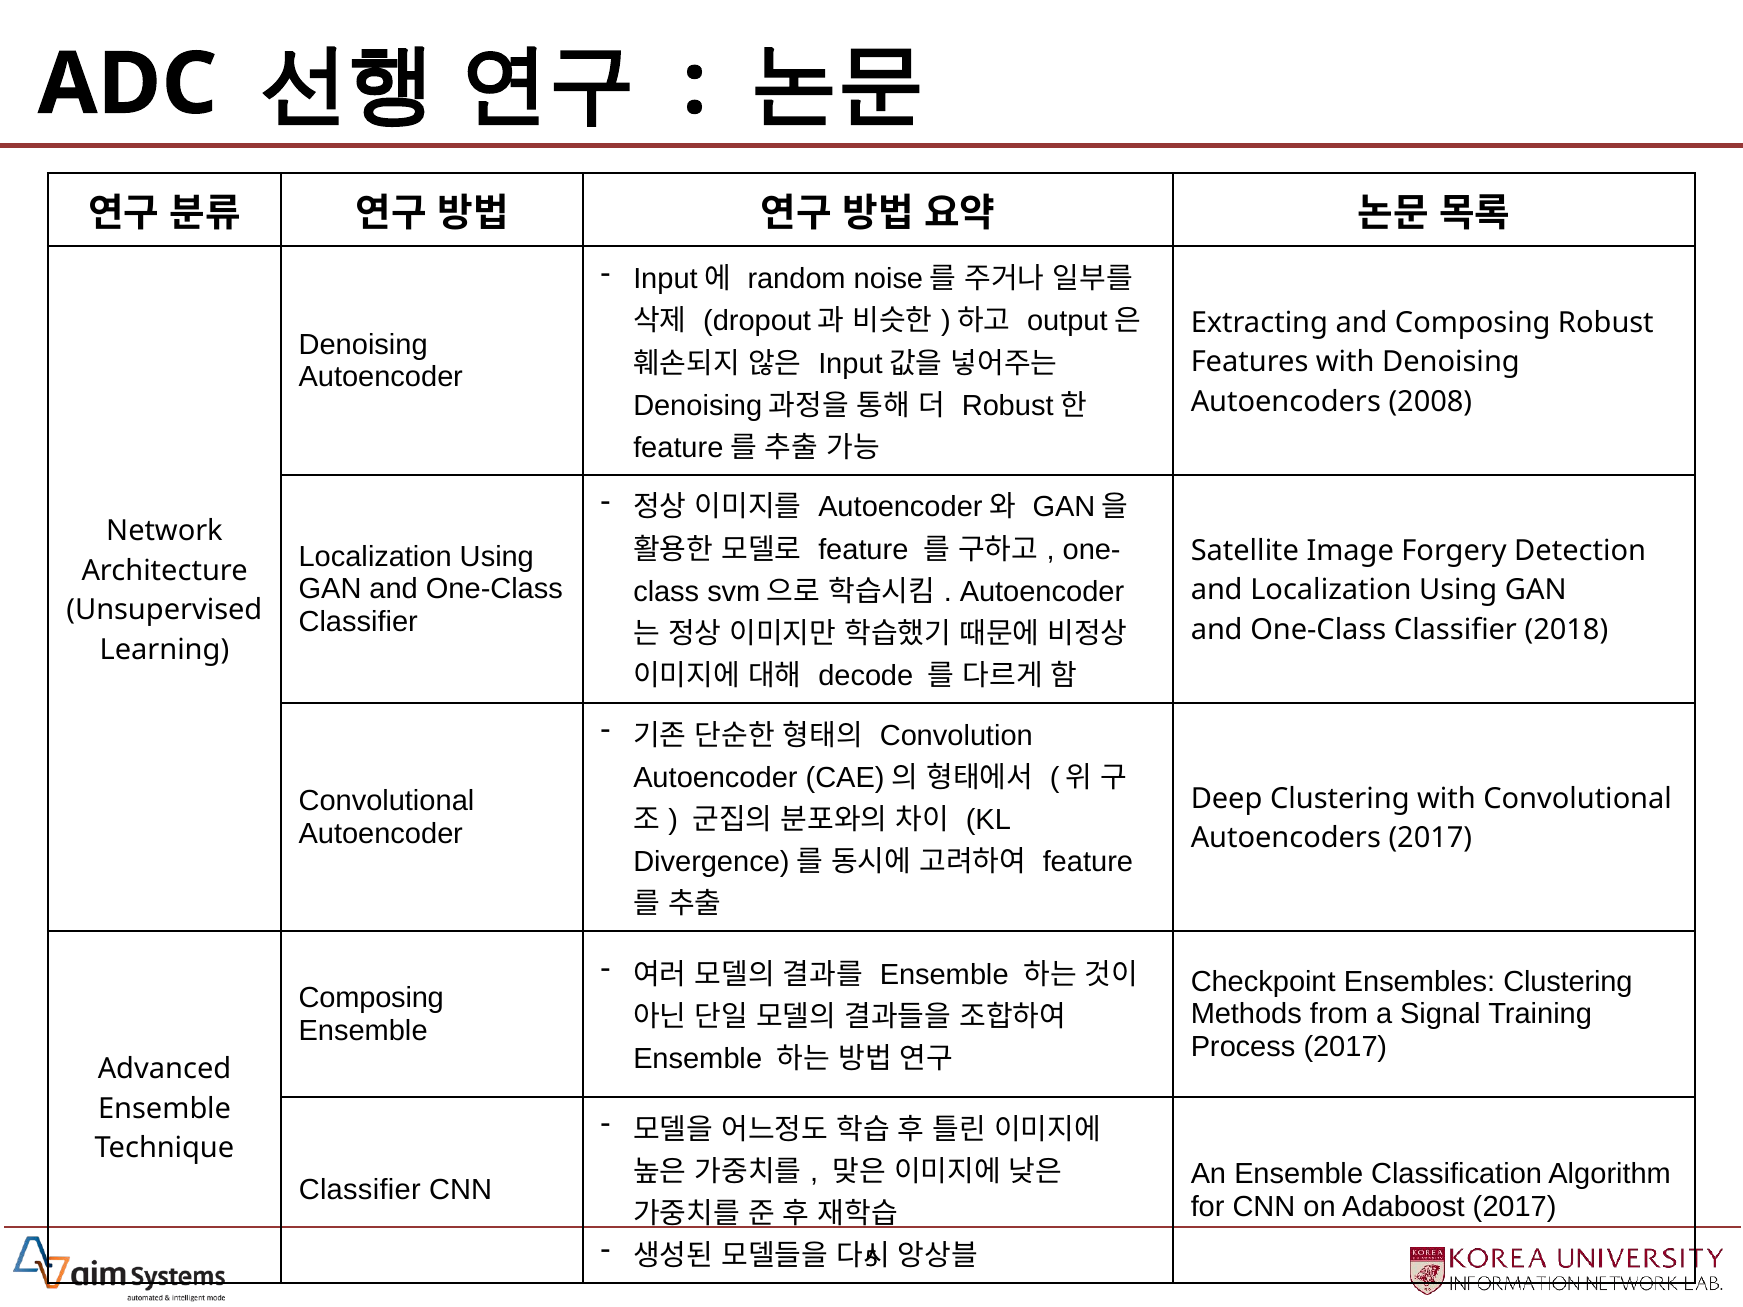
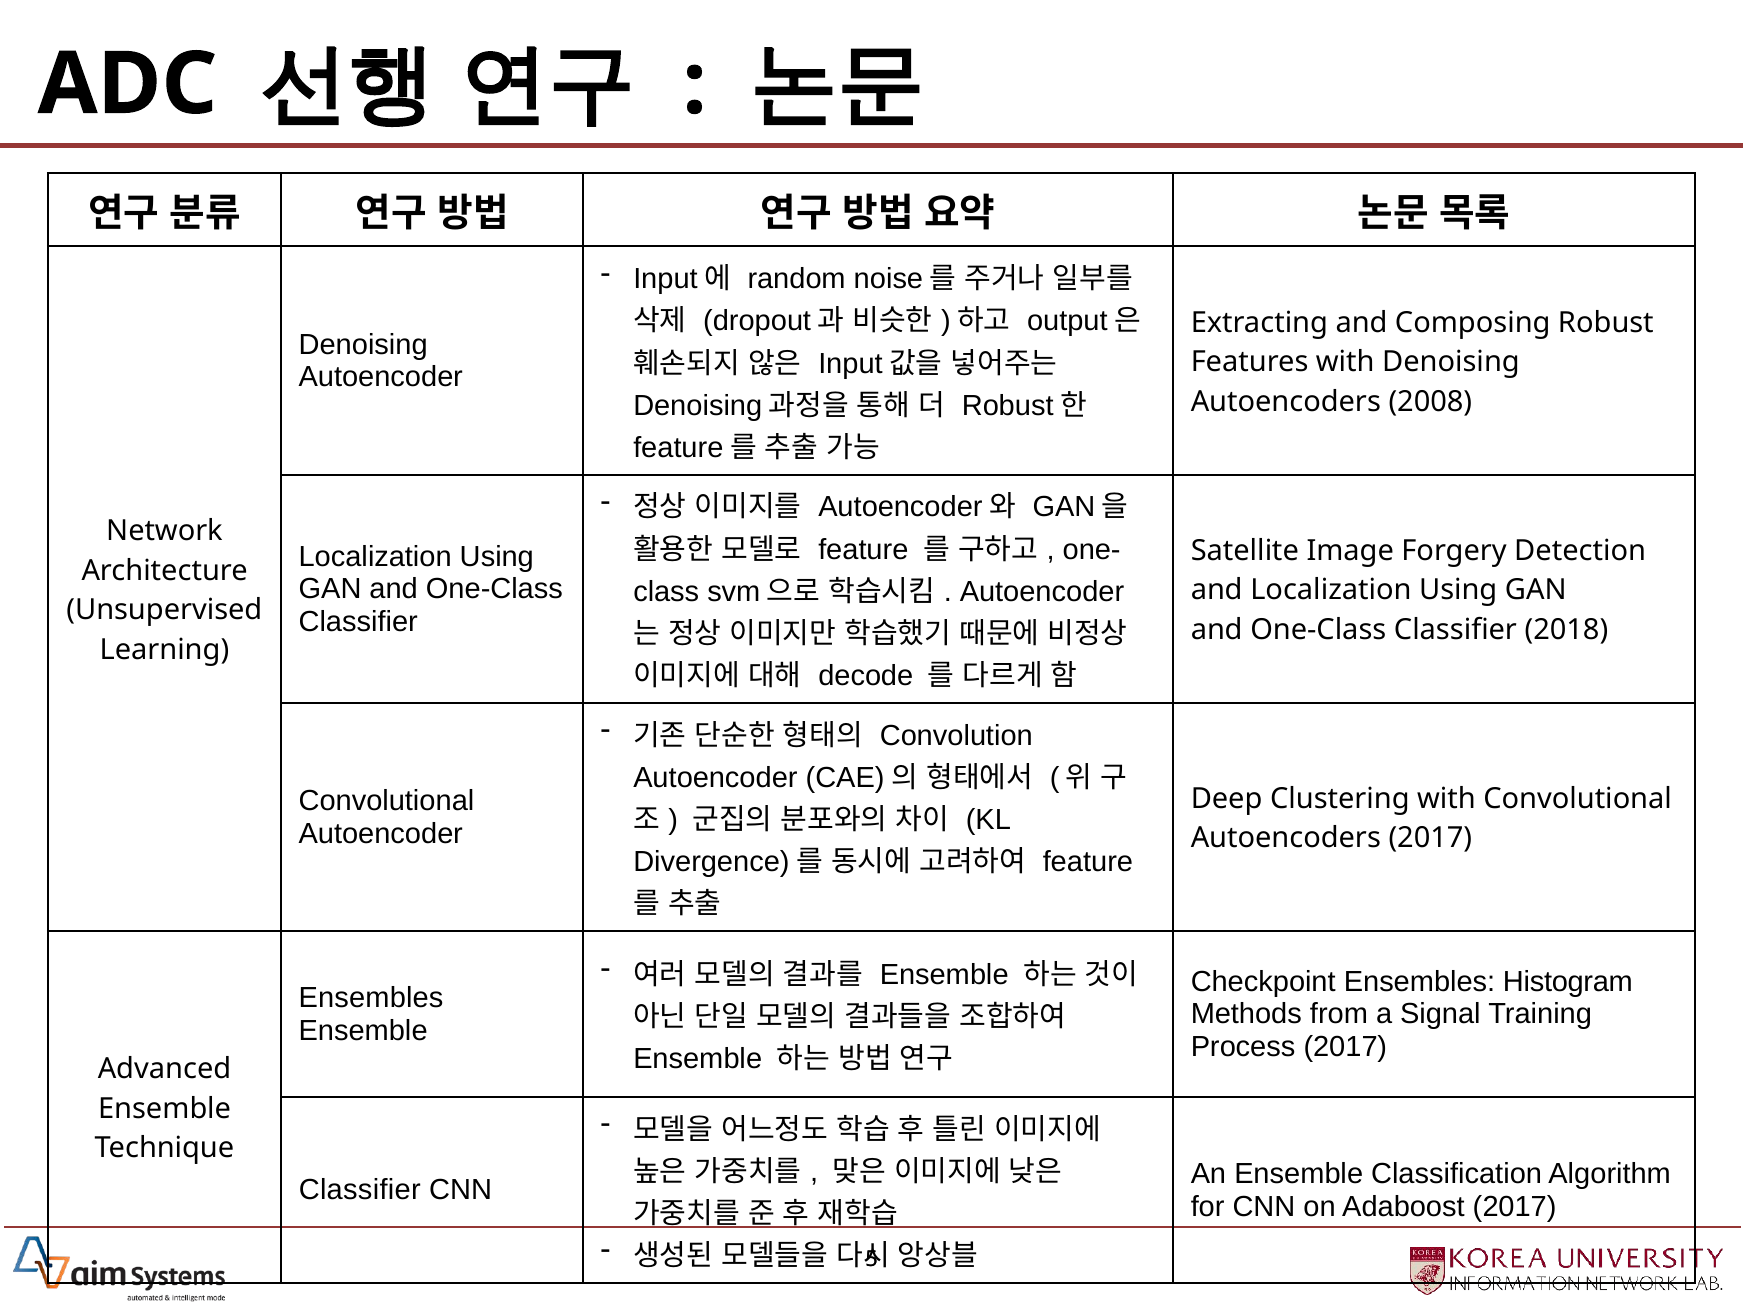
Ensembles Clustering: Clustering -> Histogram (1568, 982)
Composing: Composing -> Ensembles (371, 998)
